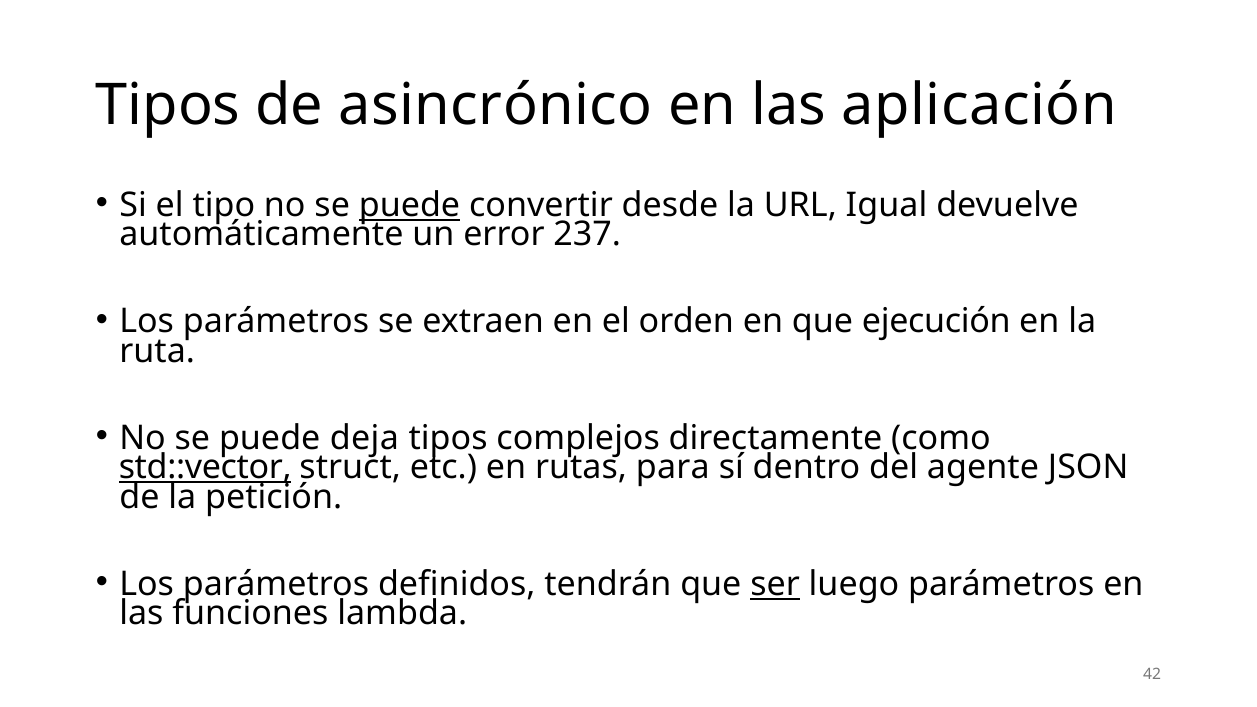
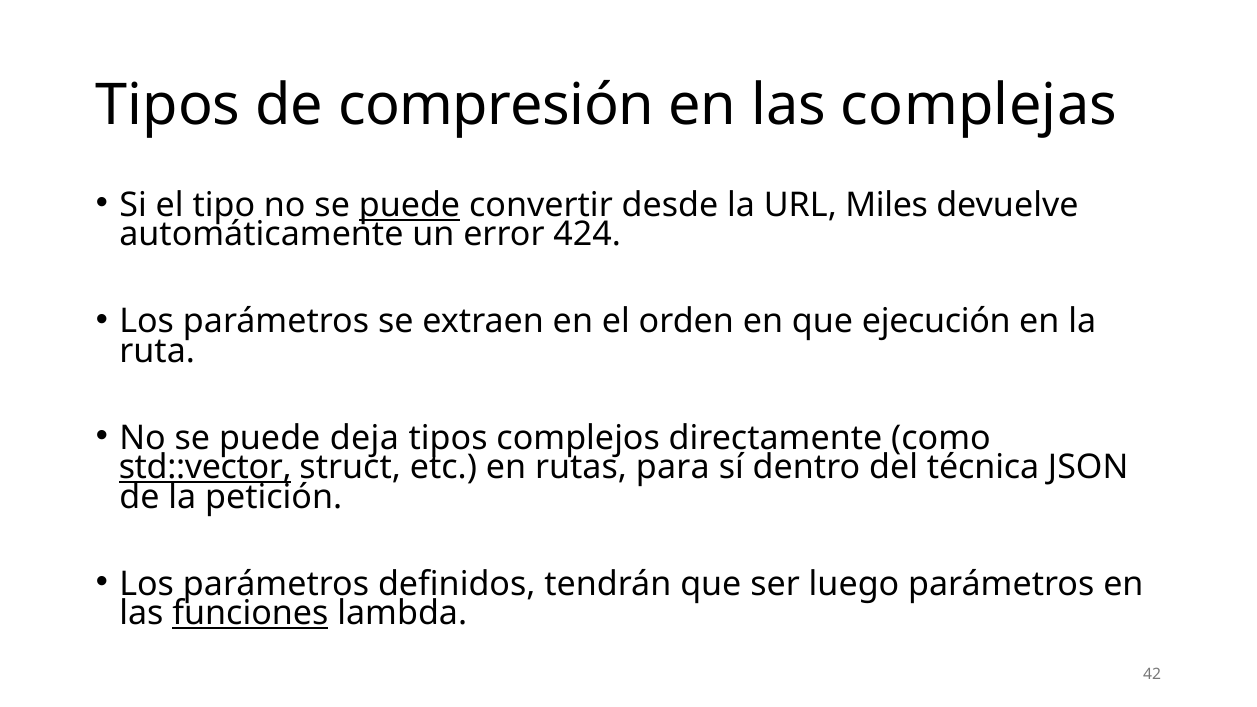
asincrónico: asincrónico -> compresión (496, 106)
aplicación: aplicación -> complejas (979, 106)
Igual: Igual -> Miles (887, 205)
237: 237 -> 424 (587, 235)
agente: agente -> técnica (983, 468)
ser underline: present -> none (775, 584)
funciones underline: none -> present (250, 613)
